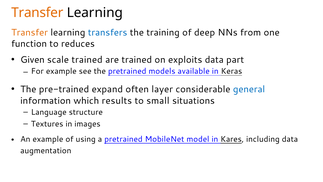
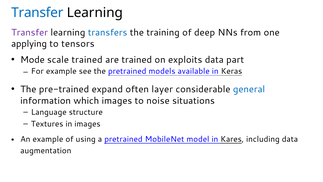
Transfer colour: orange -> blue (37, 13)
Transfer colour: orange -> purple (30, 32)
function: function -> applying (29, 44)
reduces: reduces -> tensors (78, 44)
Given: Given -> Mode (32, 60)
which results: results -> images (117, 100)
small: small -> noise (158, 100)
